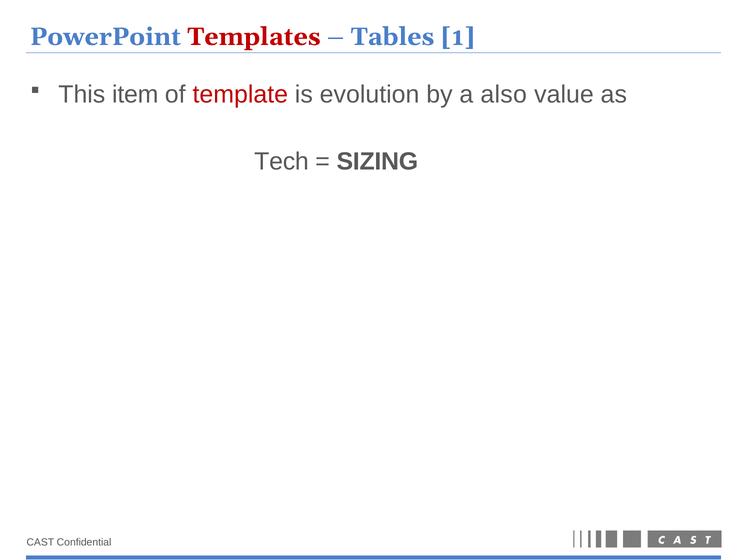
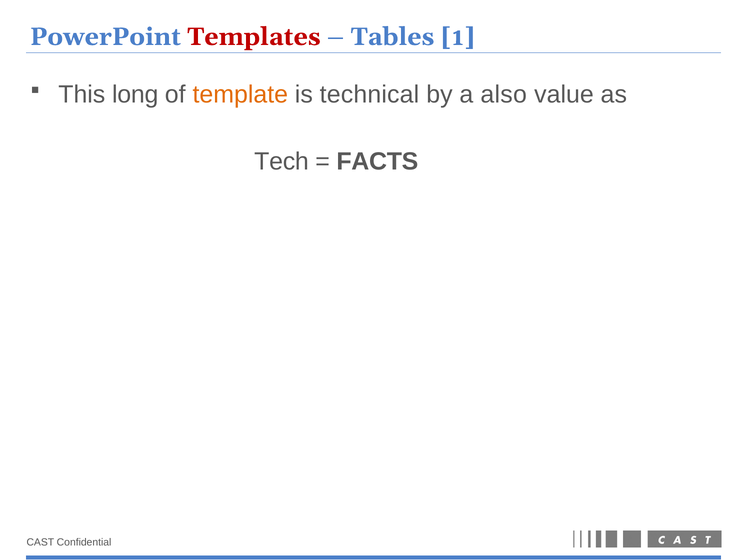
item: item -> long (135, 95)
template colour: red -> orange (240, 95)
evolution: evolution -> technical (369, 95)
SIZING: SIZING -> FACTS (377, 162)
